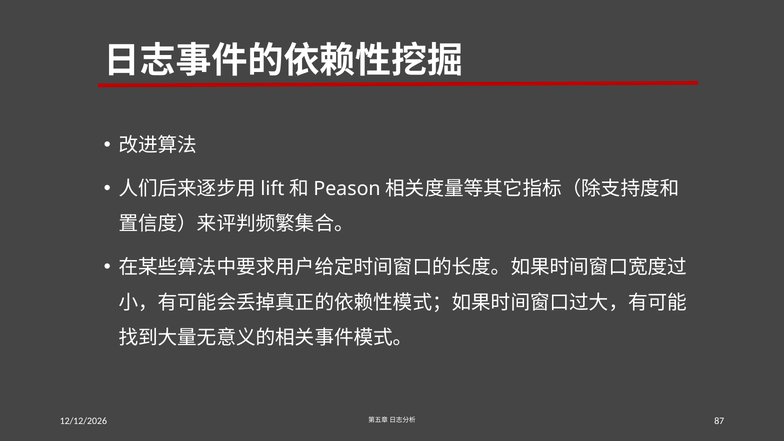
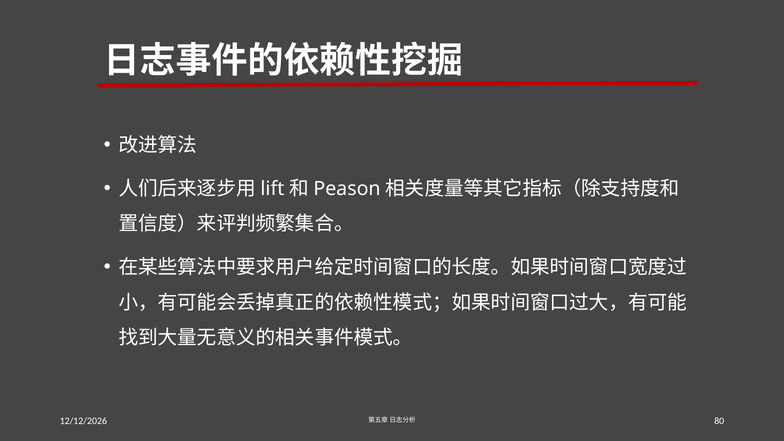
87: 87 -> 80 (719, 421)
